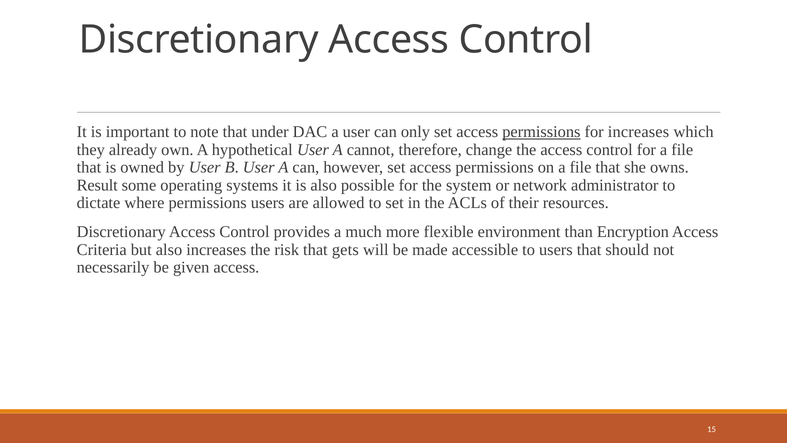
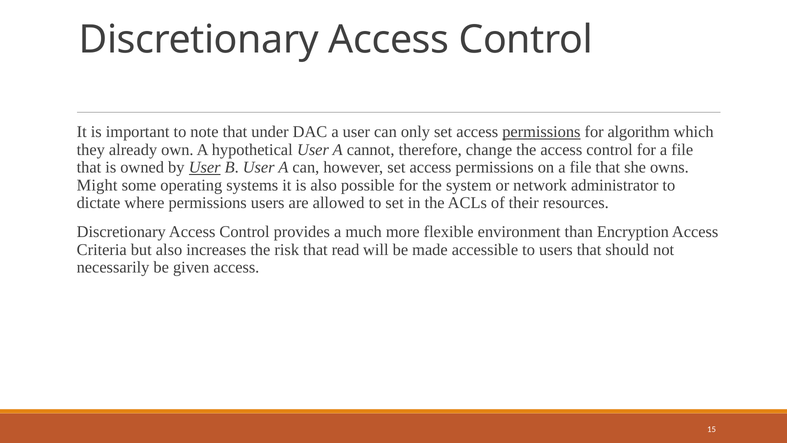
for increases: increases -> algorithm (639, 132)
User underline: none -> present (205, 167)
Result: Result -> Might (97, 185)
gets: gets -> read (345, 250)
